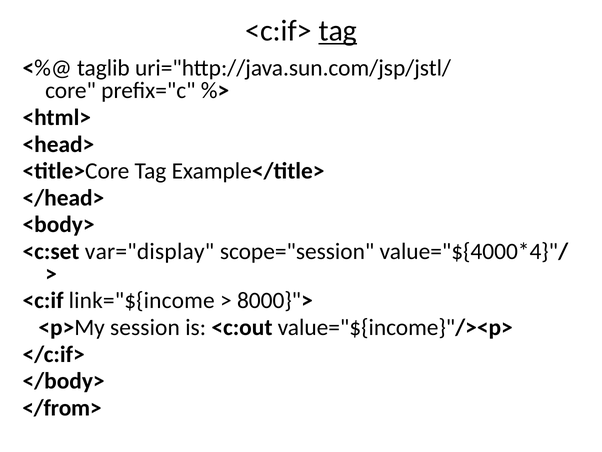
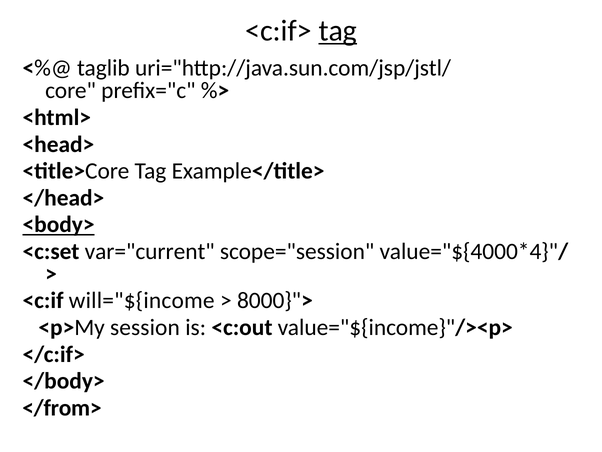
<body> underline: none -> present (59, 224)
var="display: var="display -> var="current (150, 251)
link="${income: link="${income -> will="${income (142, 300)
